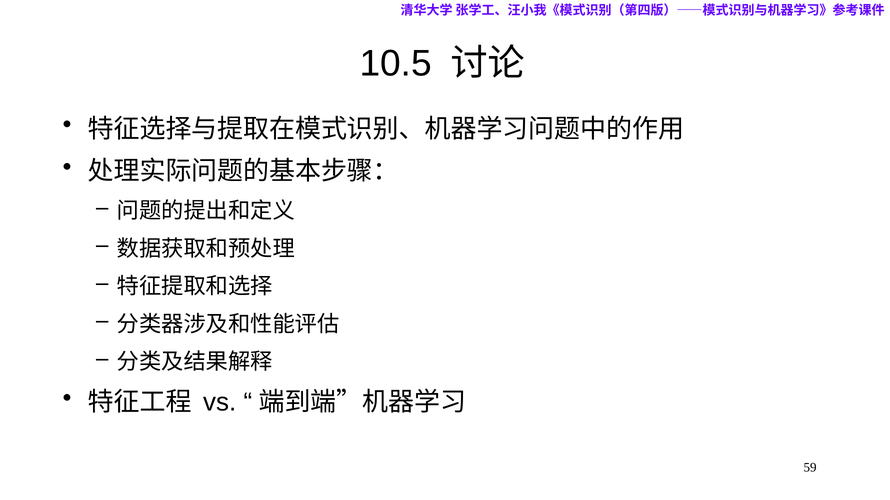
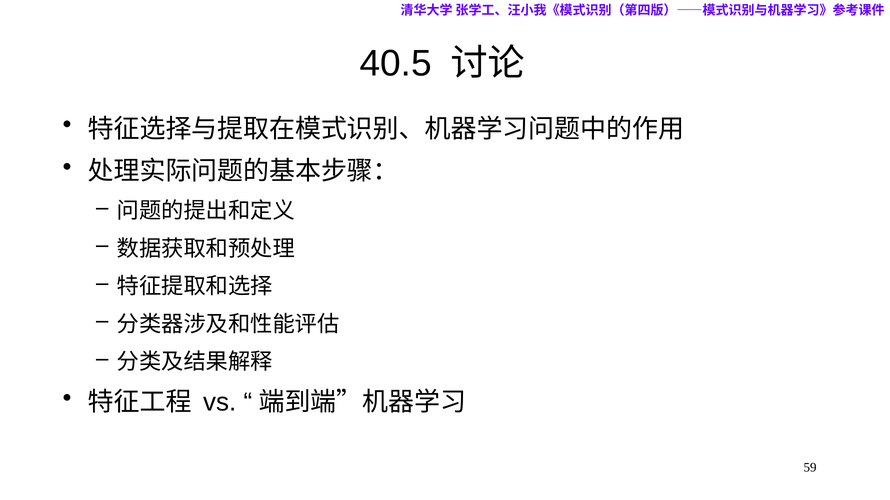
10.5: 10.5 -> 40.5 (396, 64)
